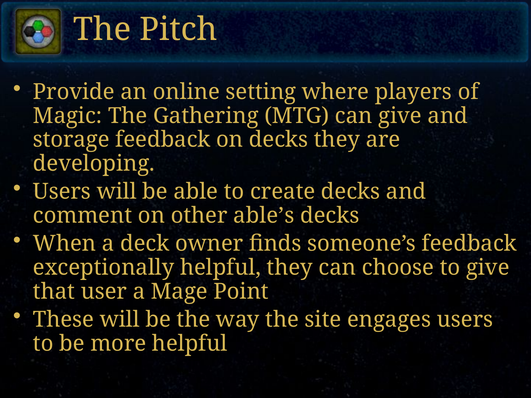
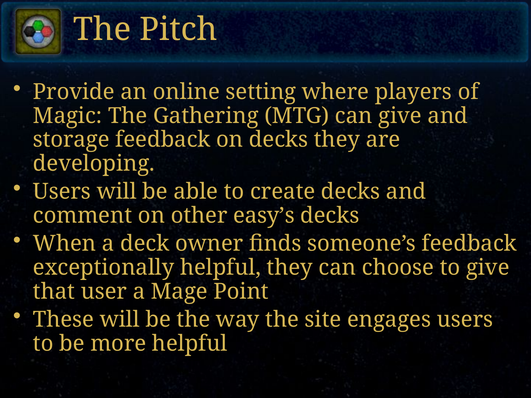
able’s: able’s -> easy’s (264, 216)
